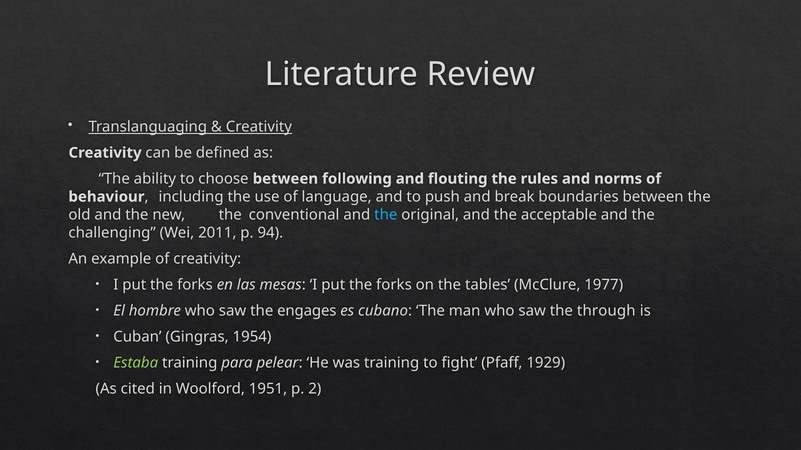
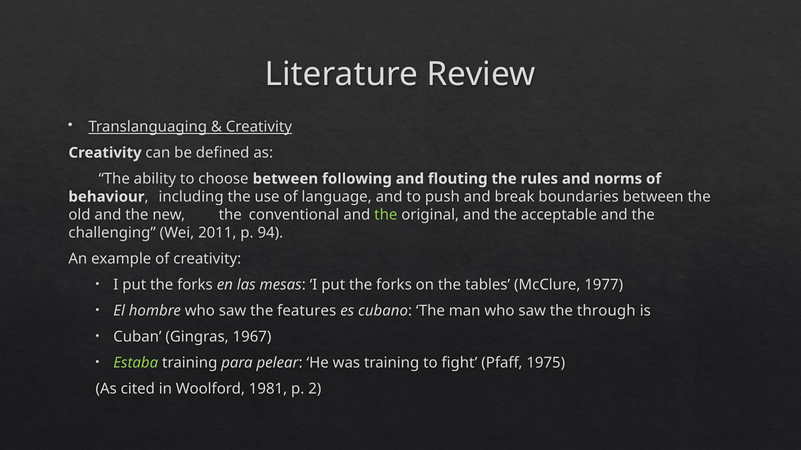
the colour: light blue -> light green (386, 215)
engages: engages -> features (307, 311)
1954: 1954 -> 1967 (252, 337)
1929: 1929 -> 1975 (546, 363)
1951: 1951 -> 1981 (268, 389)
